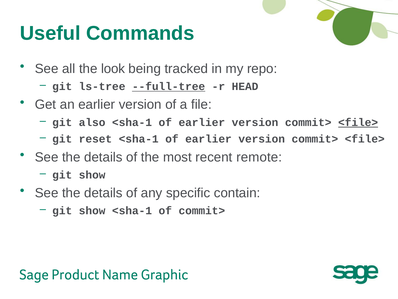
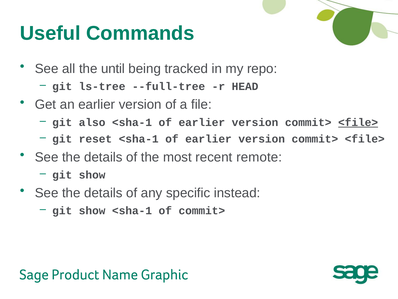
look: look -> until (113, 69)
--full-tree underline: present -> none (169, 86)
contain: contain -> instead (237, 193)
